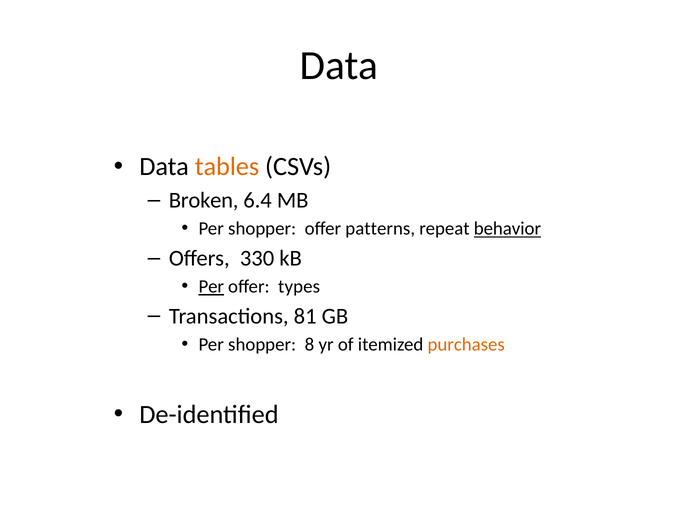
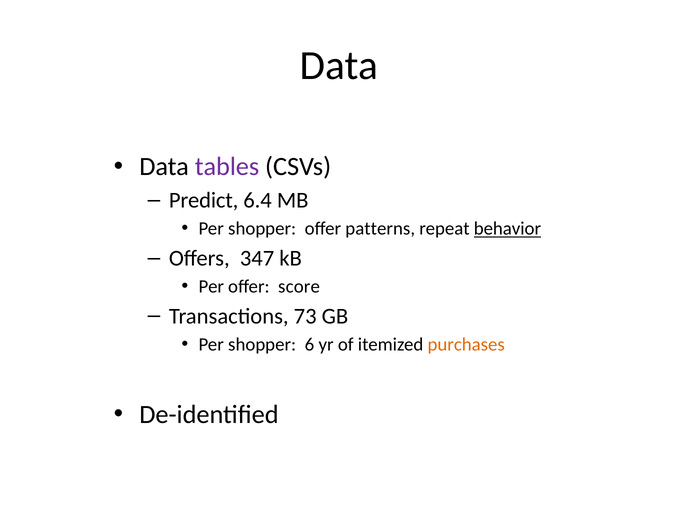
tables colour: orange -> purple (227, 167)
Broken: Broken -> Predict (204, 201)
330: 330 -> 347 (257, 259)
Per underline: present -> none (211, 287)
types: types -> score (299, 287)
81: 81 -> 73 (305, 317)
8: 8 -> 6 (309, 345)
